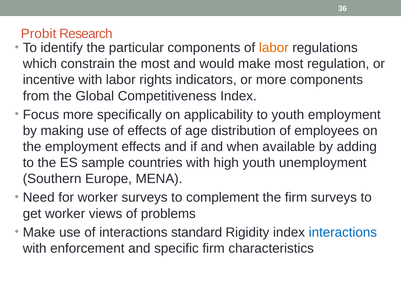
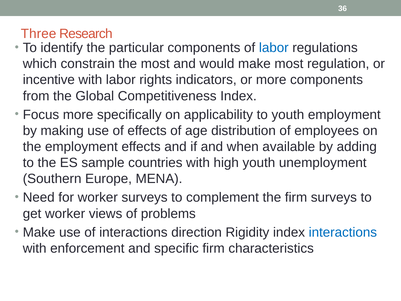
Probit: Probit -> Three (39, 34)
labor colour: orange -> blue (274, 48)
standard: standard -> direction (197, 232)
